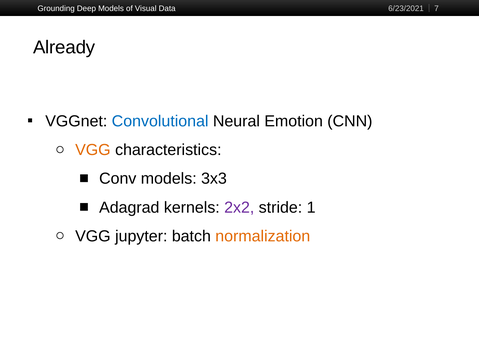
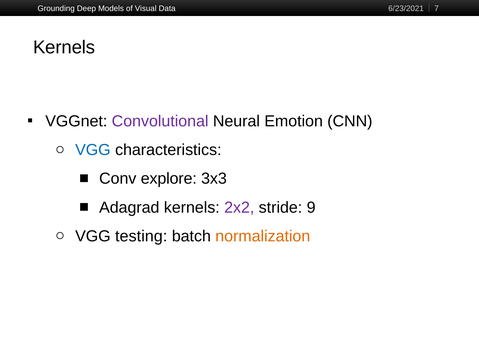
Already: Already -> Kernels (64, 47)
Convolutional colour: blue -> purple (160, 121)
VGG colour: orange -> blue (93, 150)
Conv models: models -> explore (169, 179)
1: 1 -> 9 (311, 208)
jupyter: jupyter -> testing (141, 236)
